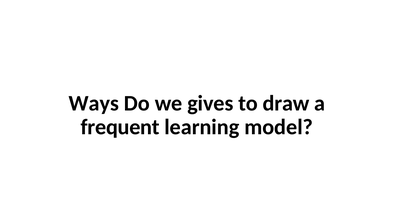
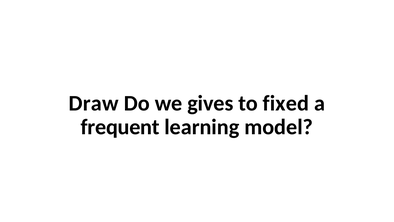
Ways: Ways -> Draw (94, 103)
draw: draw -> fixed (286, 103)
